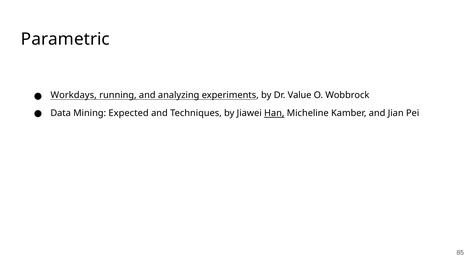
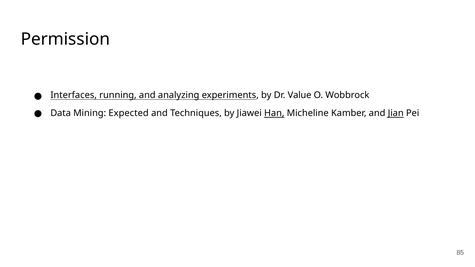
Parametric: Parametric -> Permission (65, 39)
Workdays: Workdays -> Interfaces (74, 95)
Jian underline: none -> present (396, 113)
